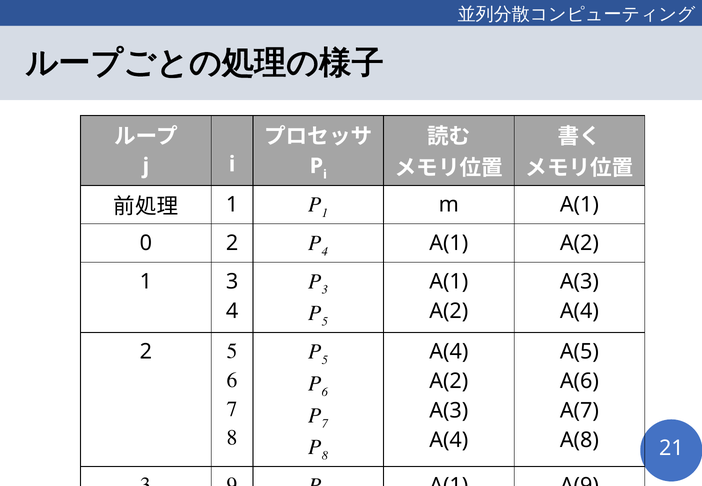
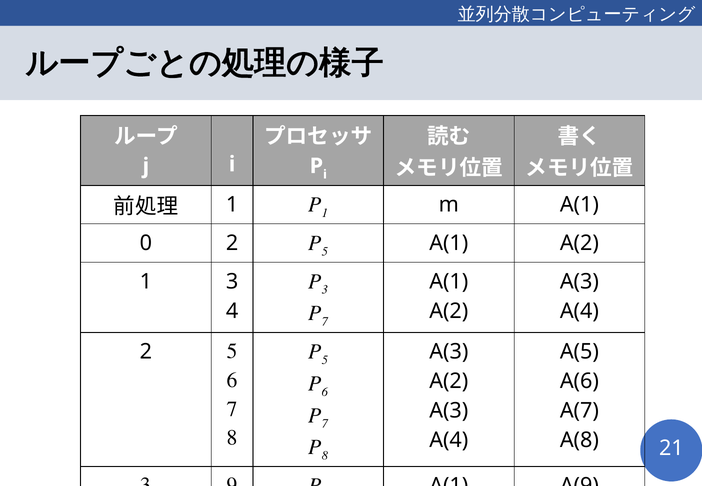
4: 4 -> 5 (325, 251)
5: 5 -> 7 (325, 322)
A(4: A(4 -> A(3 (449, 352)
